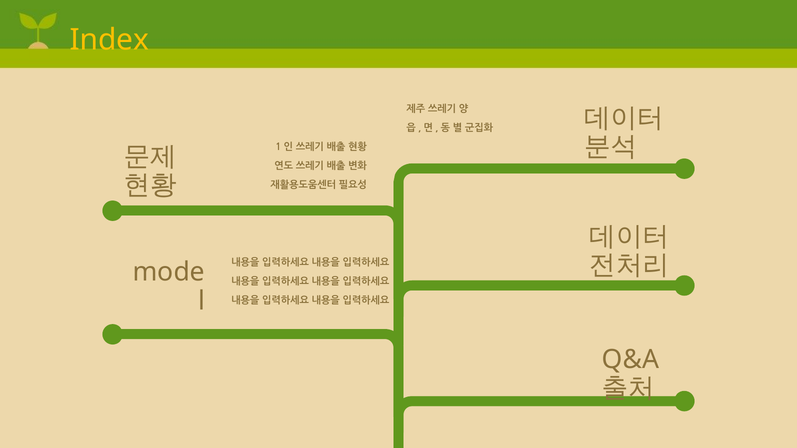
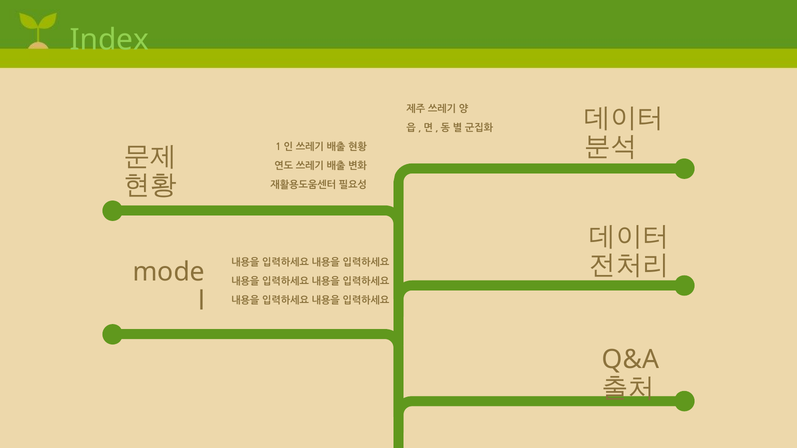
Index colour: yellow -> light green (109, 40)
